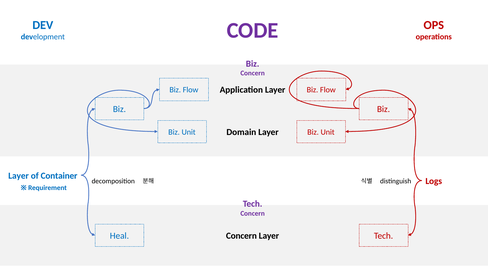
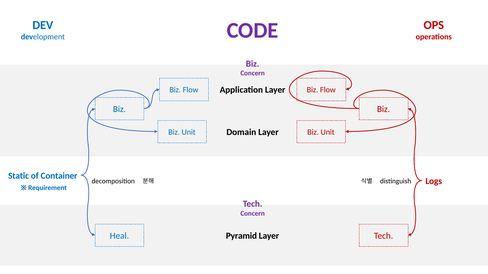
Layer: Layer -> Static (19, 176)
Concern: Concern -> Pyramid (241, 236)
